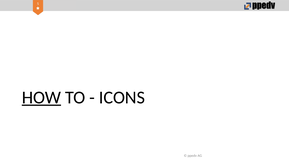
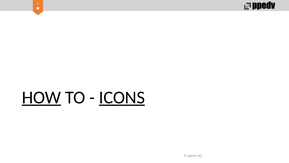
ICONS underline: none -> present (122, 97)
